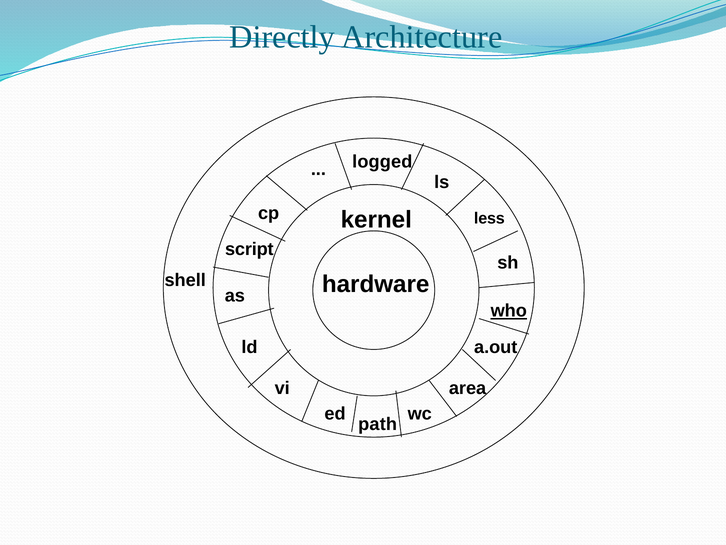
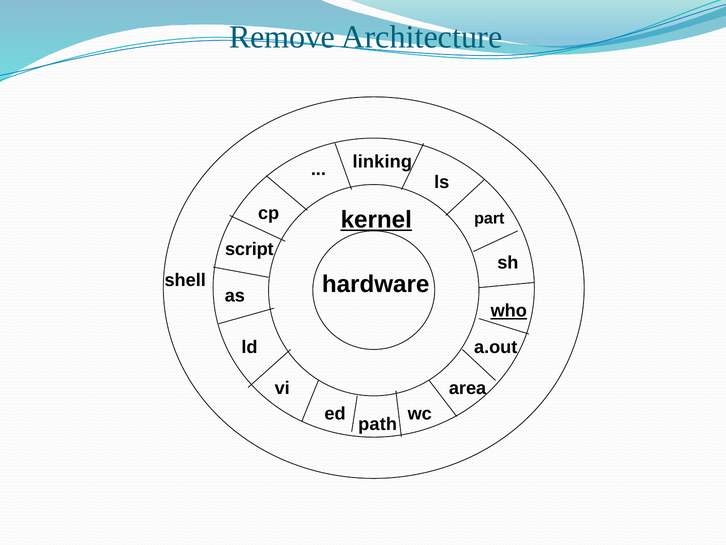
Directly: Directly -> Remove (282, 37)
logged: logged -> linking (382, 161)
kernel underline: none -> present (376, 219)
less: less -> part (489, 218)
